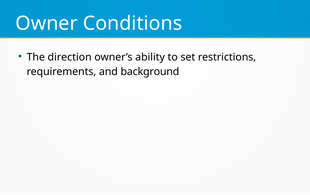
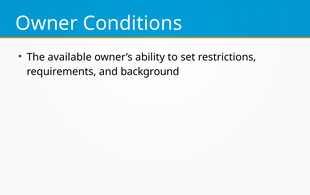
direction: direction -> available (70, 57)
